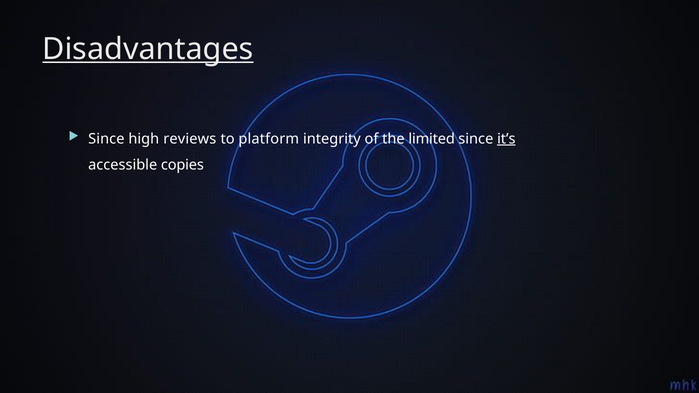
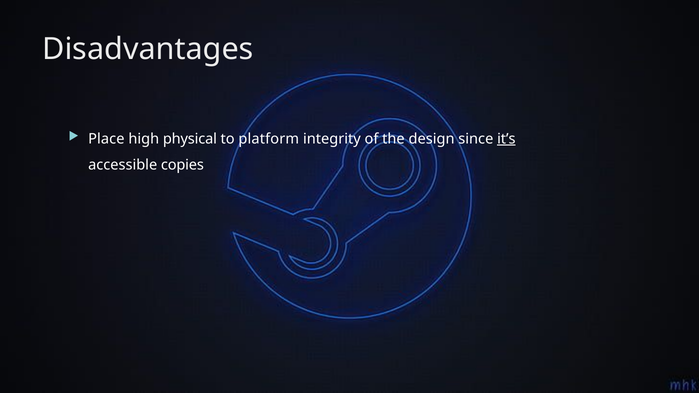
Disadvantages underline: present -> none (148, 49)
Since: Since -> Place (106, 139)
reviews: reviews -> physical (190, 139)
limited: limited -> design (432, 139)
